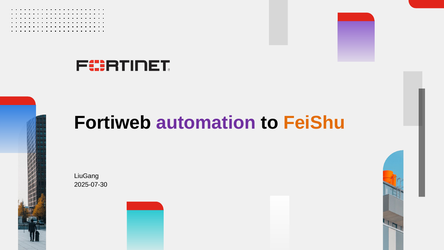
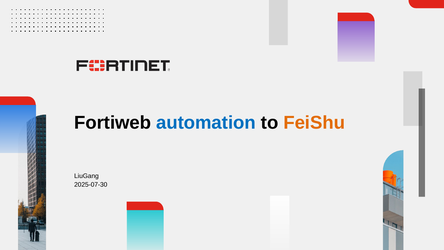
automation colour: purple -> blue (206, 123)
